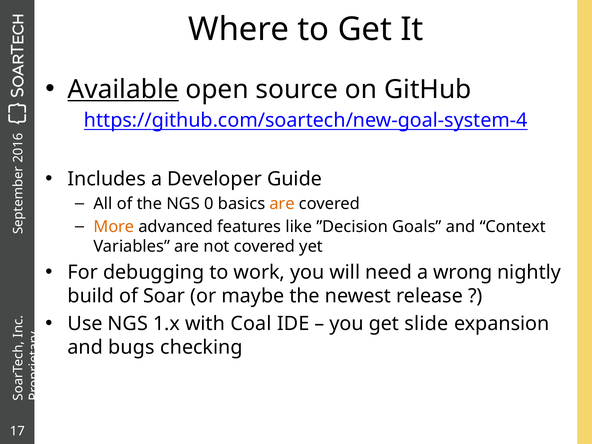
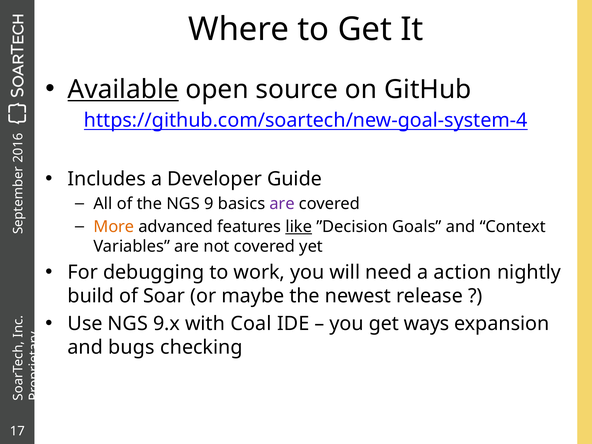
NGS 0: 0 -> 9 (209, 204)
are colour: orange -> purple (282, 204)
like underline: none -> present (299, 227)
wrong: wrong -> action (462, 272)
1.x: 1.x -> 9.x (167, 324)
slide: slide -> ways (427, 324)
